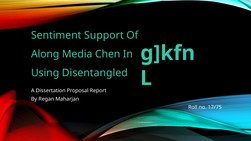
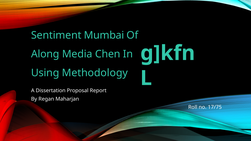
Support: Support -> Mumbai (104, 35)
Disentangled: Disentangled -> Methodology (95, 73)
